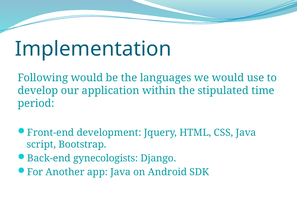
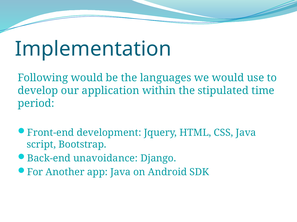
gynecologists: gynecologists -> unavoidance (106, 159)
